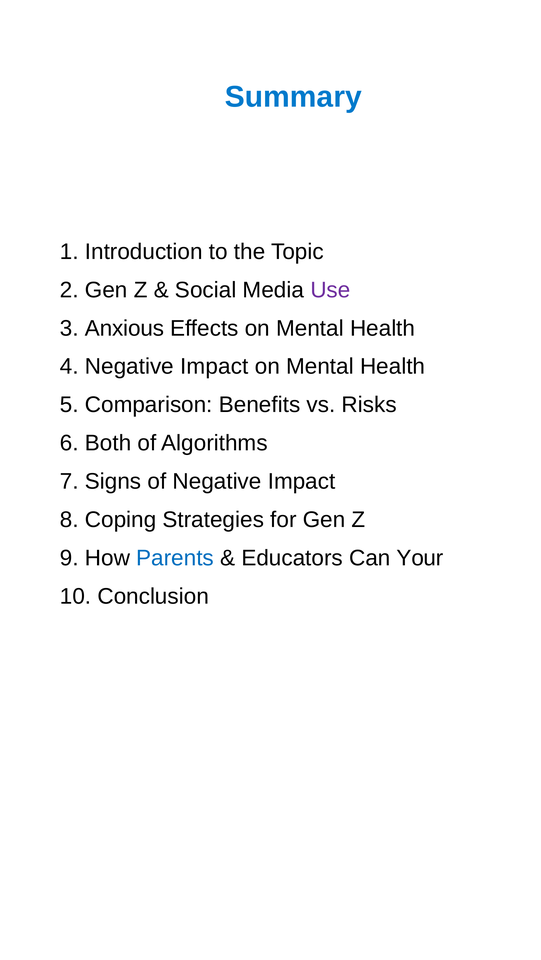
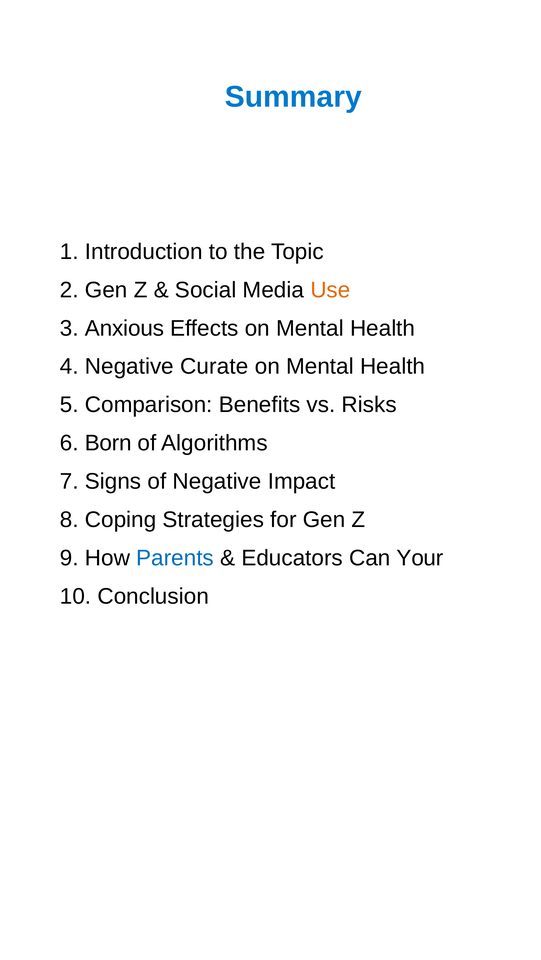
Use colour: purple -> orange (330, 290)
4 Negative Impact: Impact -> Curate (214, 367)
Both: Both -> Born (108, 443)
